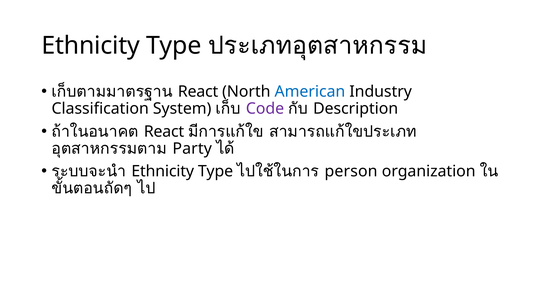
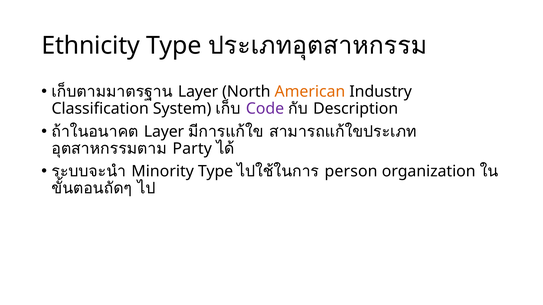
React: React -> Layer (198, 92)
American colour: blue -> orange (310, 92)
React: React -> Layer (164, 132)
Ethnicity: Ethnicity -> Minority (163, 172)
